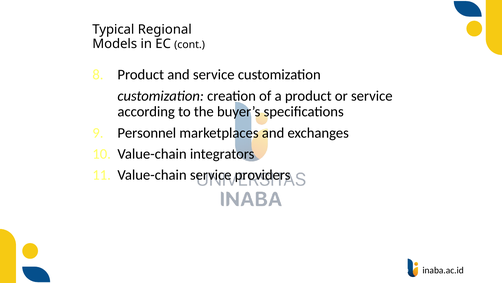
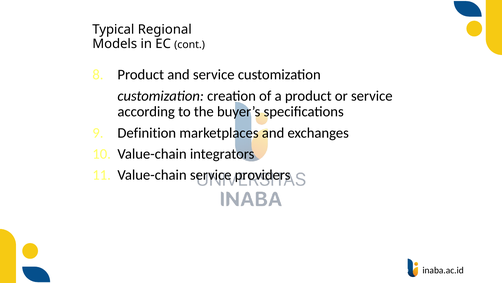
Personnel: Personnel -> Definition (147, 133)
